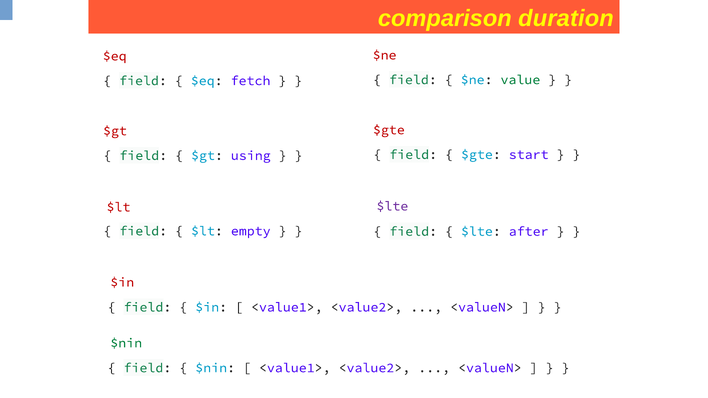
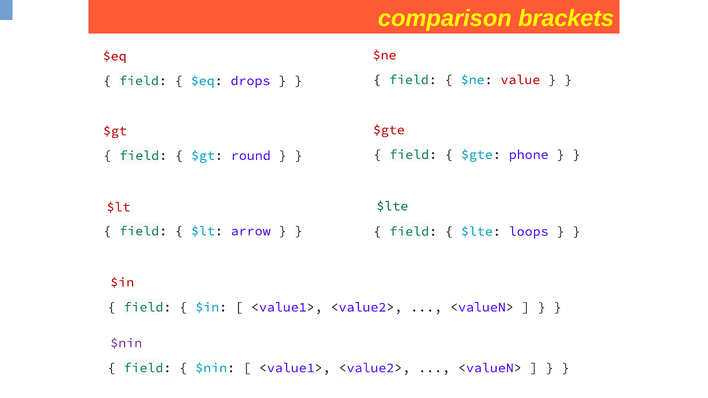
duration: duration -> brackets (566, 18)
value colour: green -> red (520, 80)
fetch: fetch -> drops (251, 81)
start: start -> phone (529, 155)
using: using -> round (251, 156)
$lte colour: purple -> green (392, 206)
empty: empty -> arrow (251, 231)
after: after -> loops (529, 232)
$nin colour: green -> purple (126, 343)
